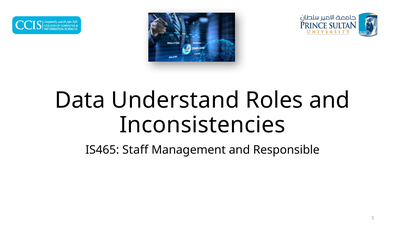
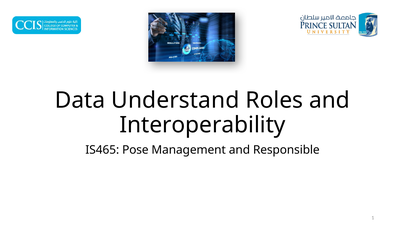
Inconsistencies: Inconsistencies -> Interoperability (202, 125)
Staff: Staff -> Pose (135, 150)
